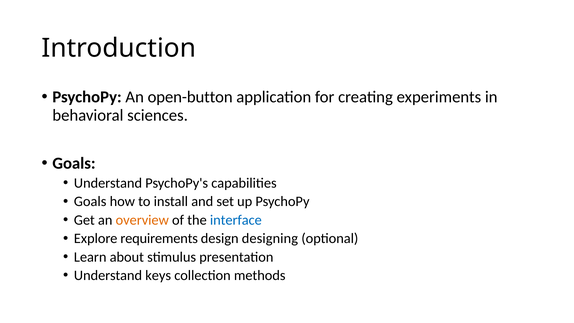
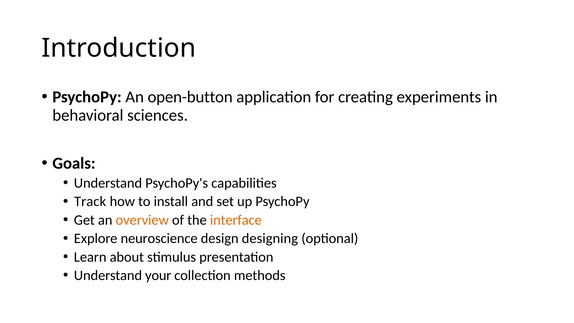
Goals: Goals -> Track (90, 201)
interface colour: blue -> orange (236, 220)
requirements: requirements -> neuroscience (159, 238)
keys: keys -> your (158, 275)
